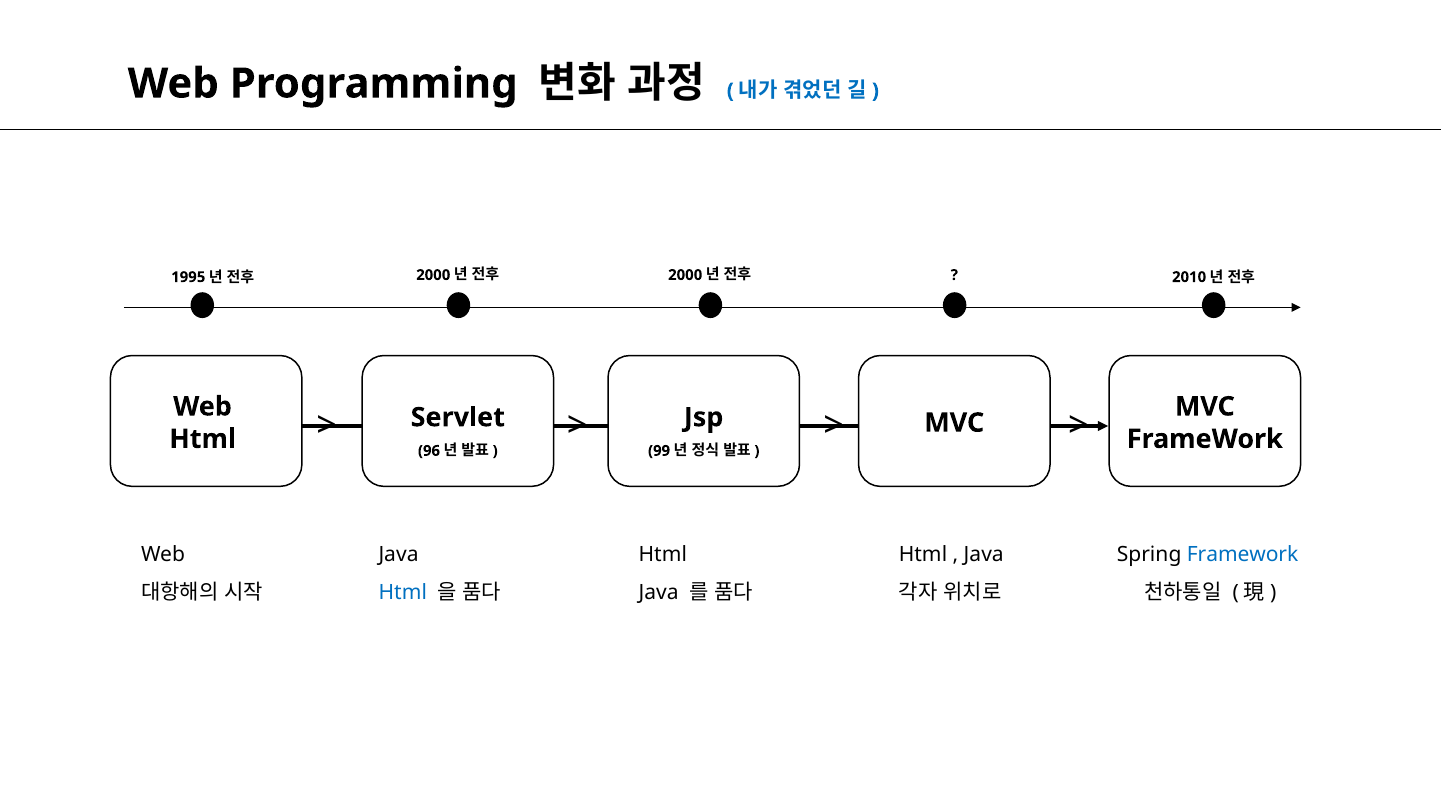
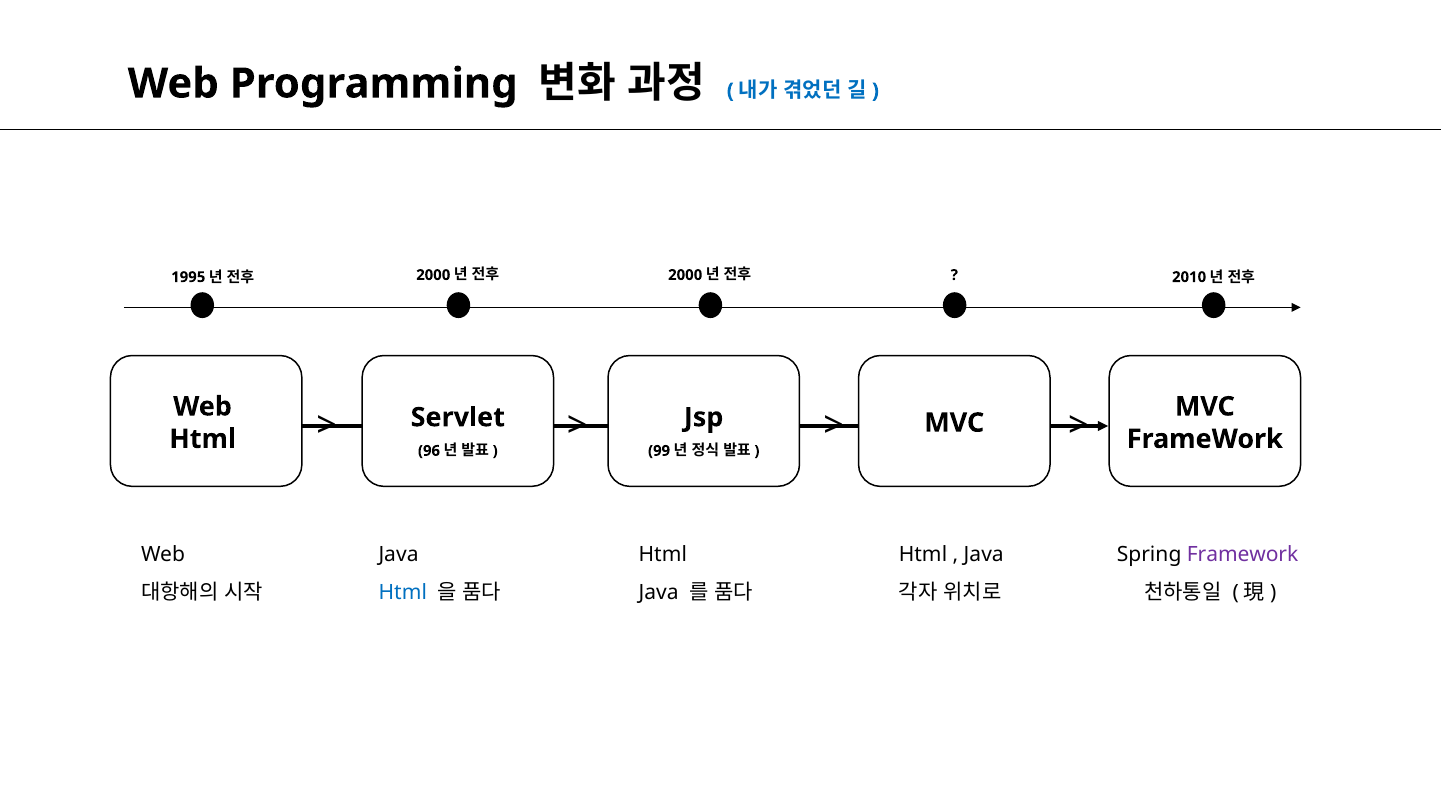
Framework colour: blue -> purple (1243, 554)
